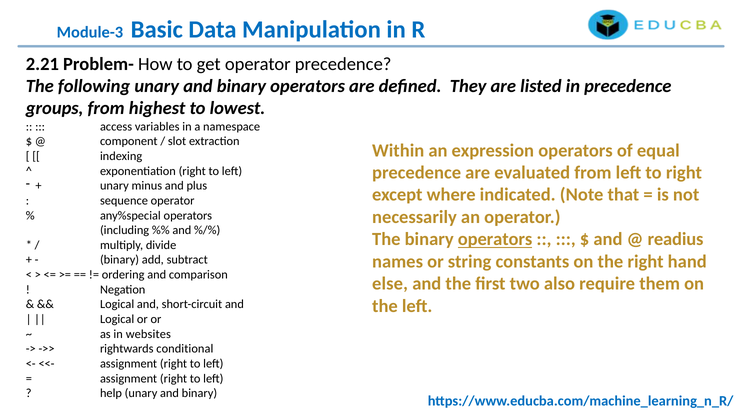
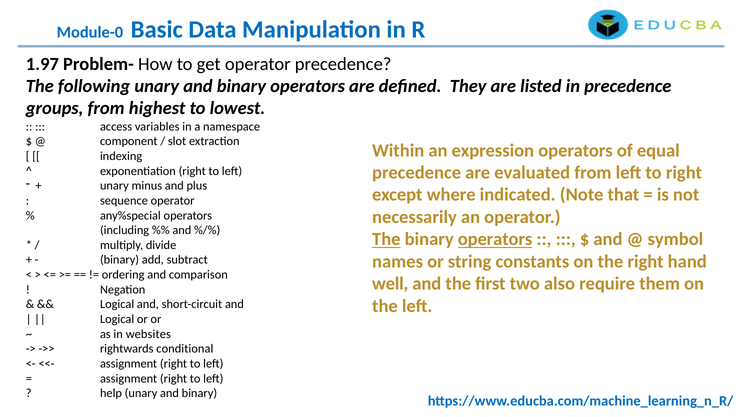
Module-3: Module-3 -> Module-0 (90, 32)
2.21: 2.21 -> 1.97 (42, 64)
The underline: none -> present (386, 240)
readius: readius -> symbol (675, 240)
else: else -> well (390, 284)
